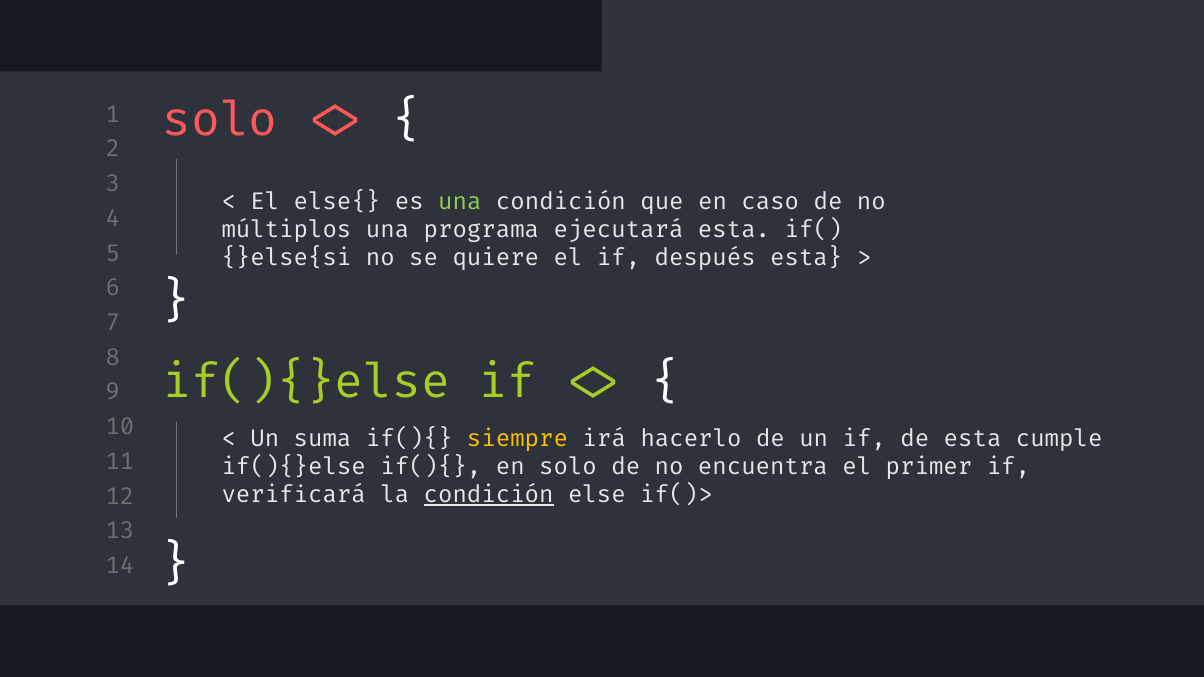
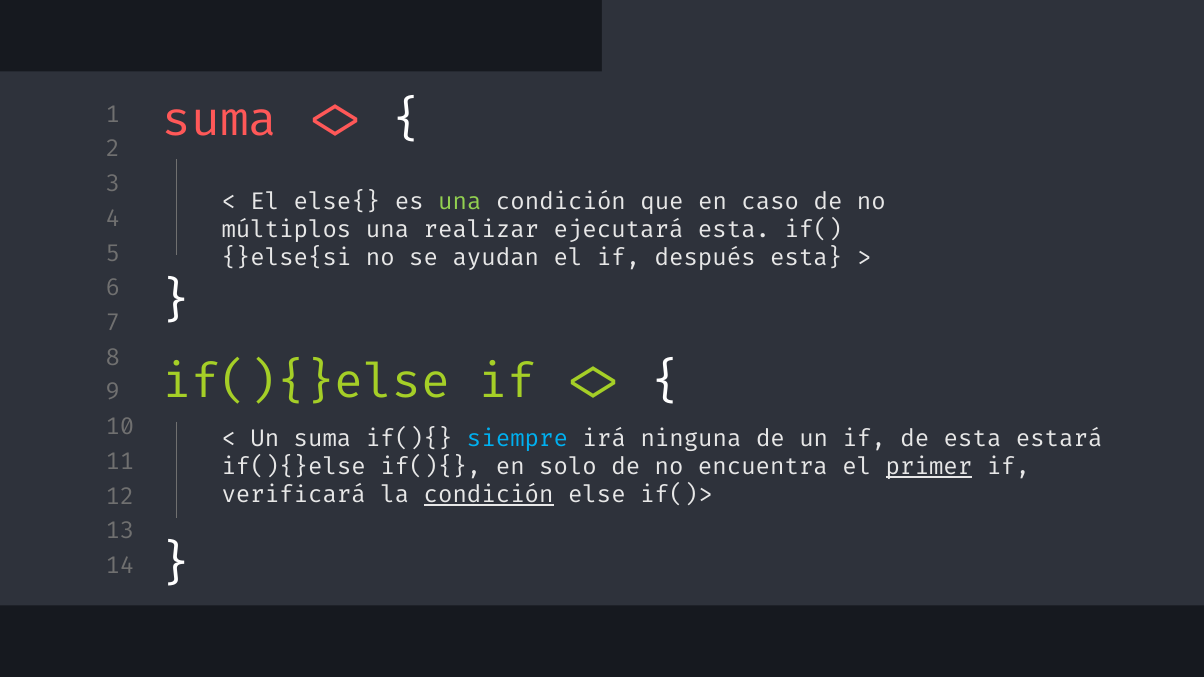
solo: solo -> suma (220, 120)
programa: programa -> realizar (481, 230)
quiere: quiere -> ayudan (496, 258)
siempre colour: yellow -> light blue (517, 439)
hacerlo: hacerlo -> ninguna (691, 439)
cumple: cumple -> estará (1059, 439)
primer underline: none -> present (929, 467)
